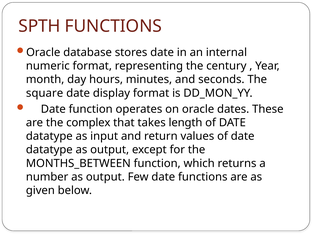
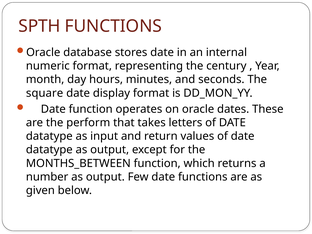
complex: complex -> perform (88, 123)
length: length -> letters (185, 123)
